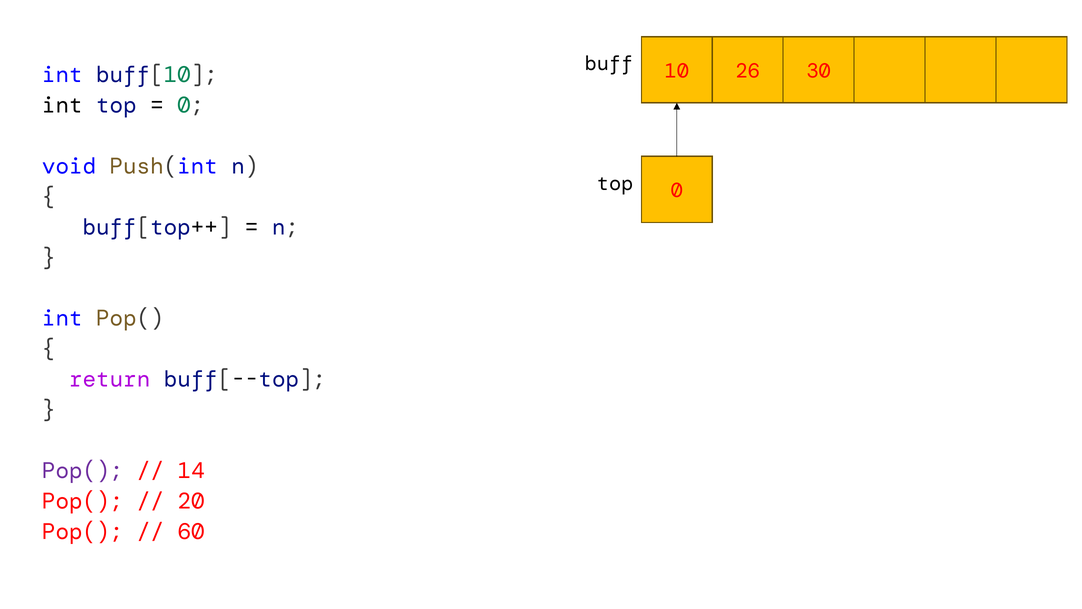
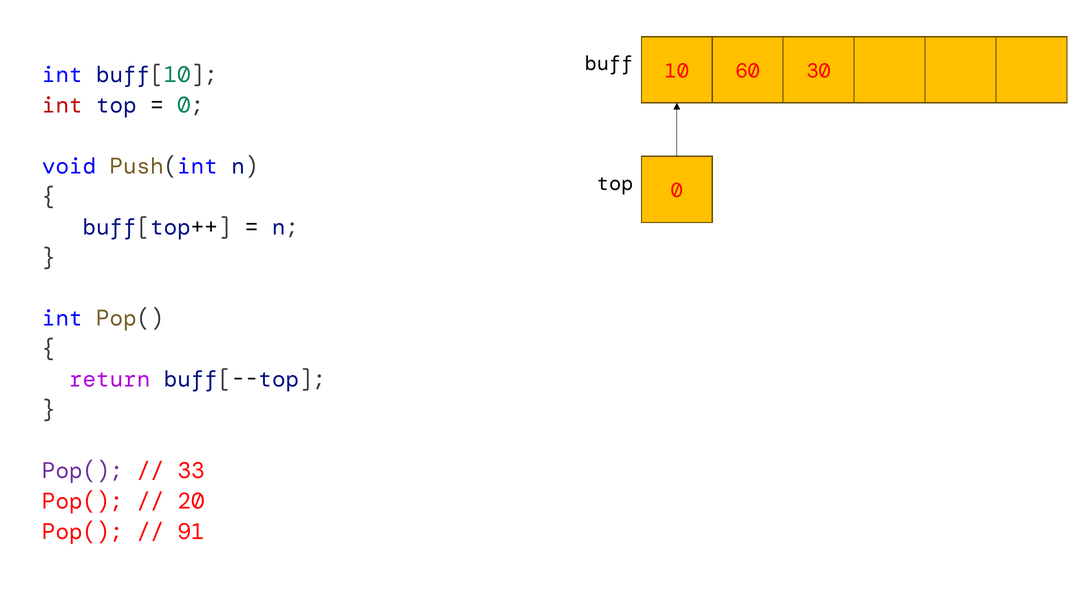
26: 26 -> 60 (748, 71)
int colour: black -> red (62, 105)
14: 14 -> 33 (191, 471)
60: 60 -> 91 (191, 531)
